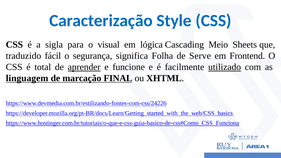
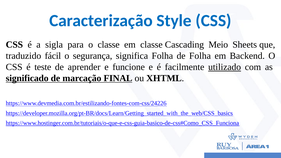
o visual: visual -> classe (109, 45)
em lógica: lógica -> classe (151, 45)
de Serve: Serve -> Folha (200, 56)
Frontend: Frontend -> Backend (247, 56)
total: total -> teste (43, 67)
aprender underline: present -> none (84, 67)
linguagem: linguagem -> significado (27, 78)
